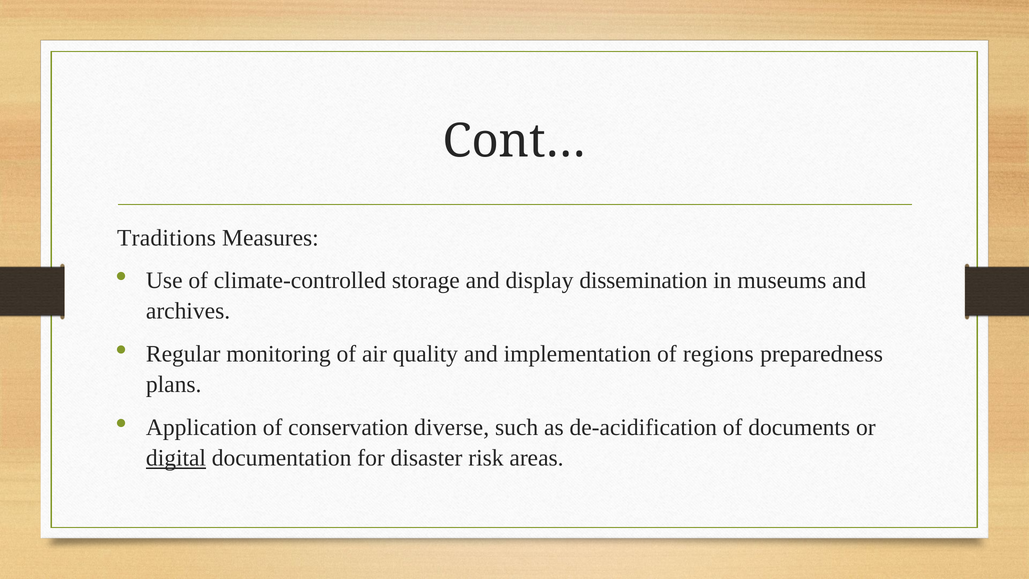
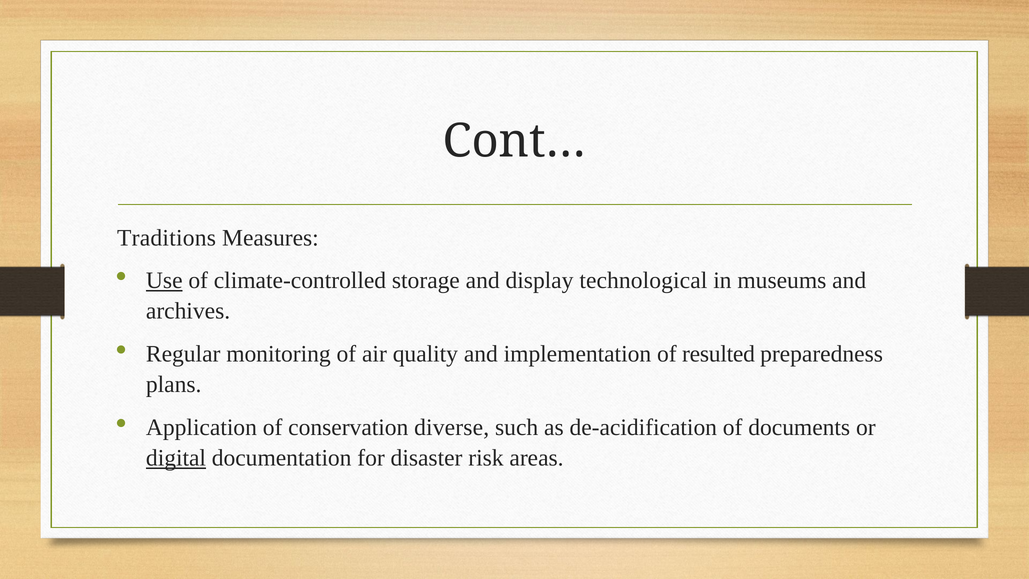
Use underline: none -> present (164, 281)
dissemination: dissemination -> technological (643, 281)
regions: regions -> resulted (719, 354)
